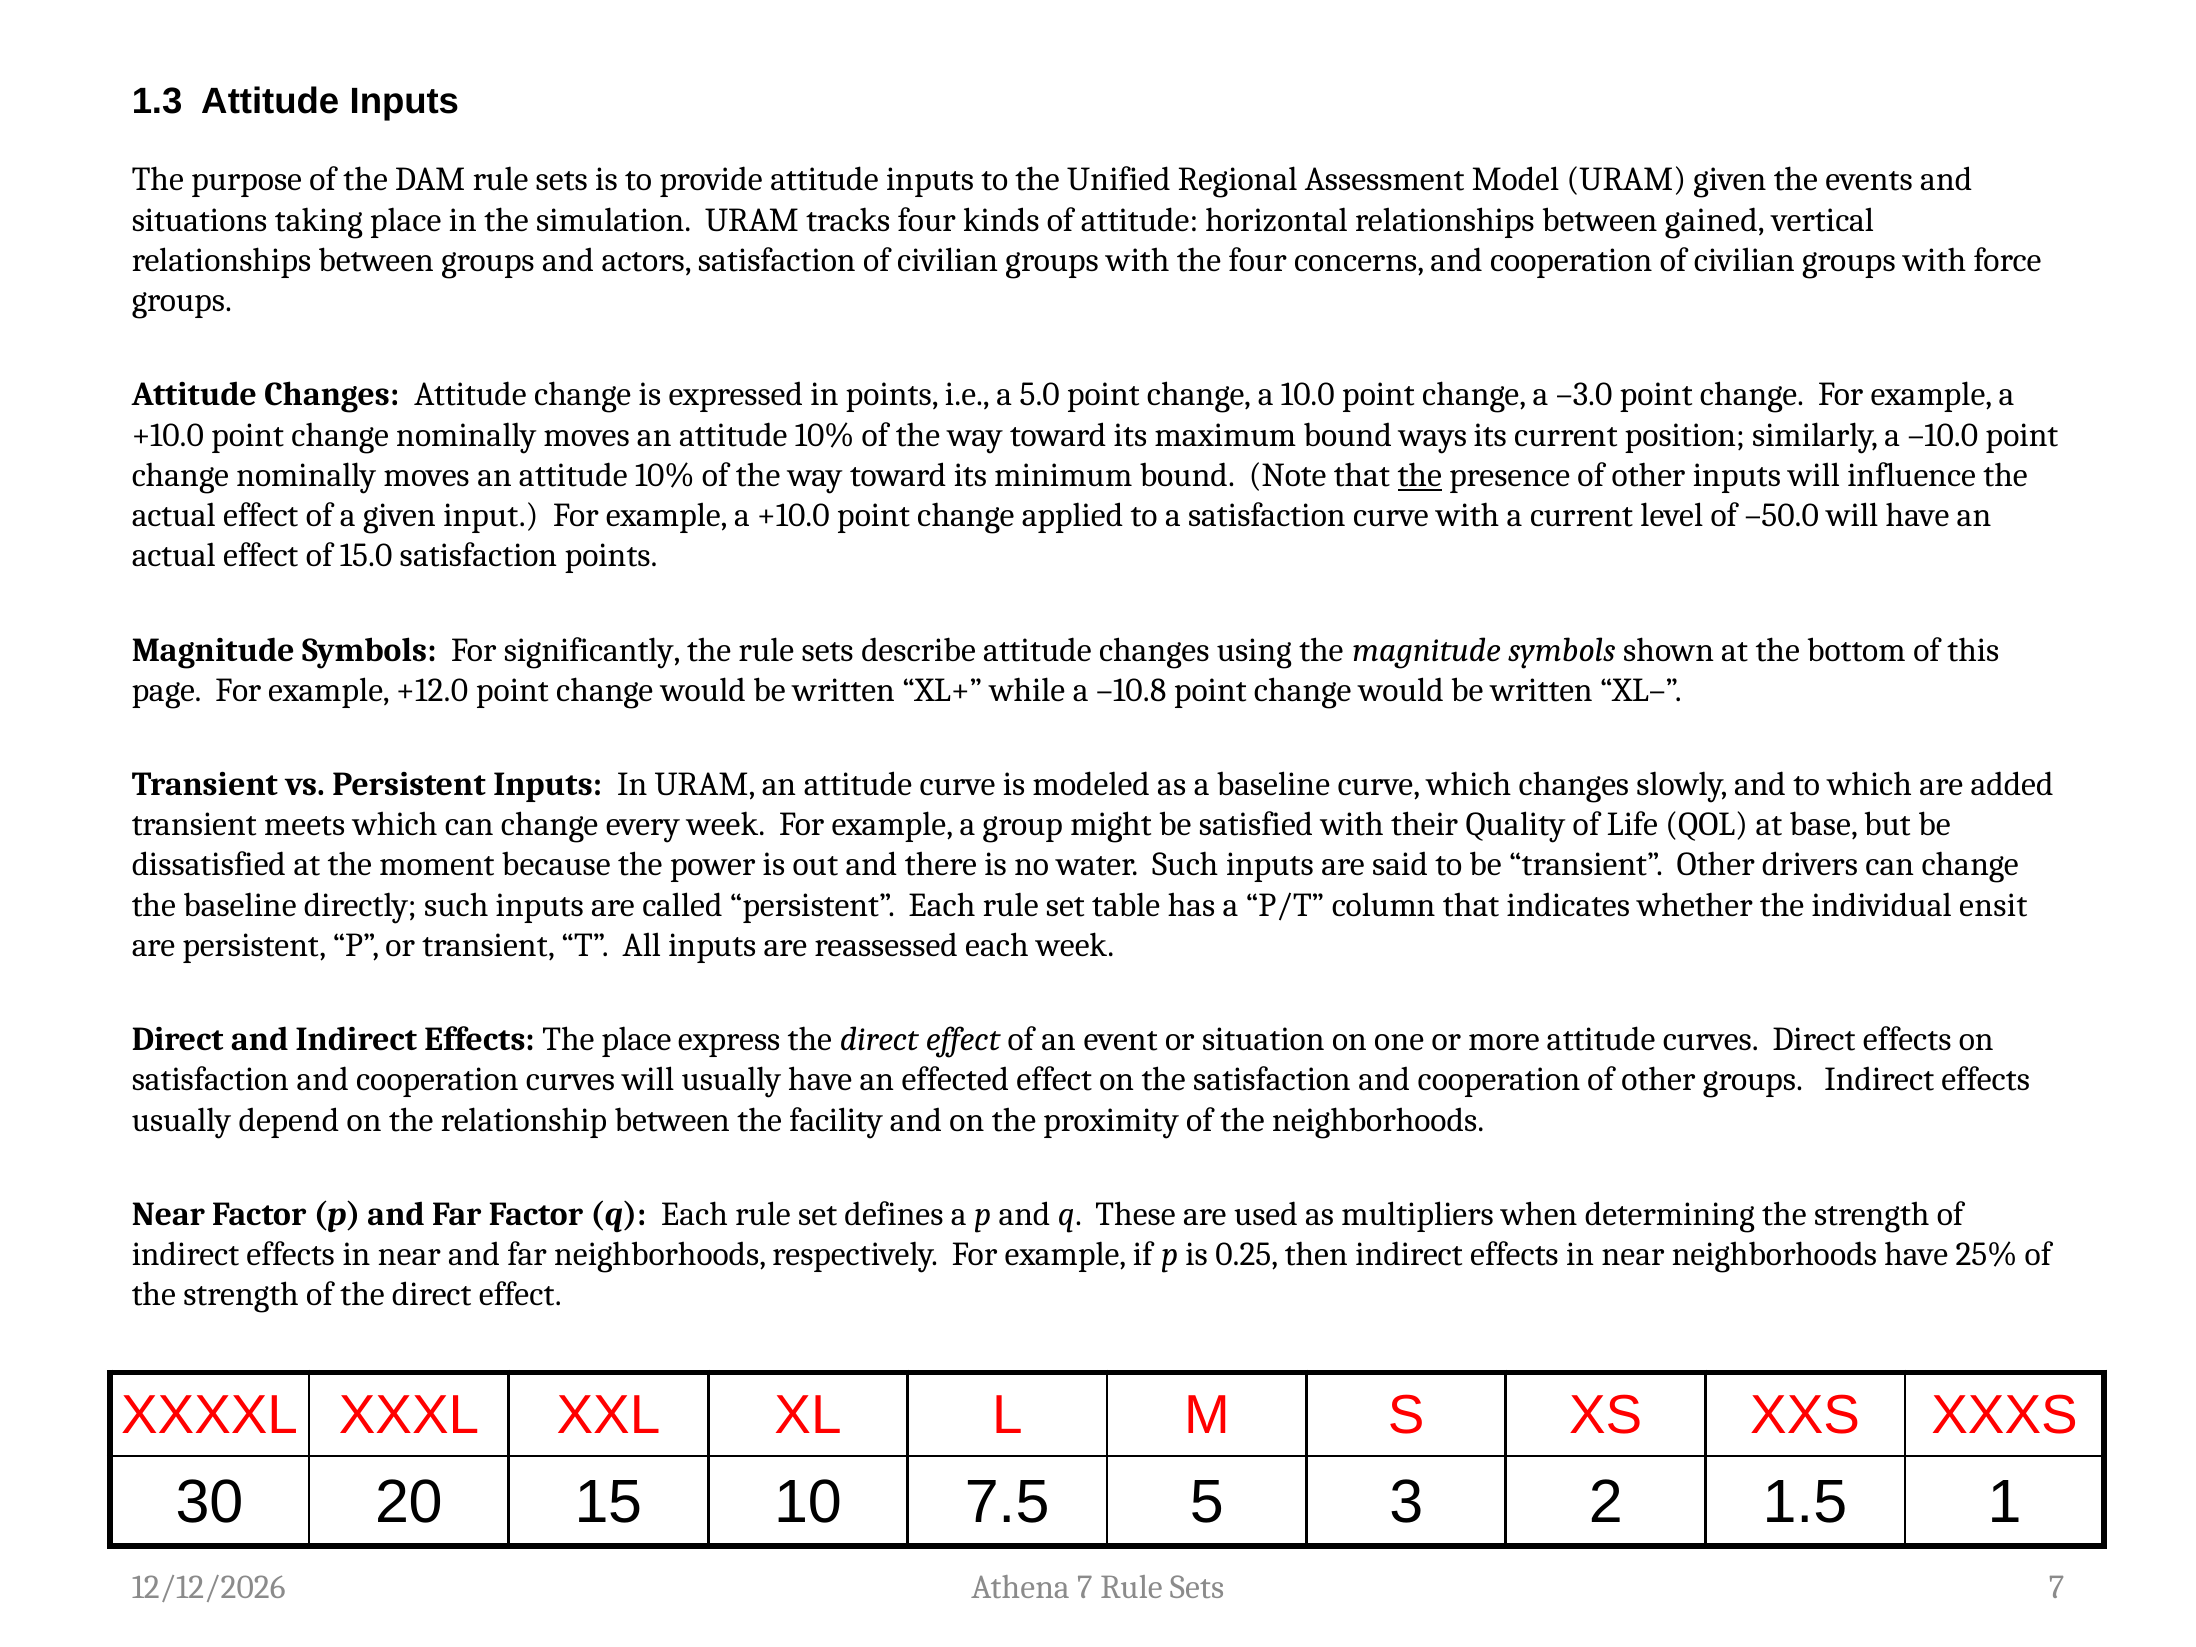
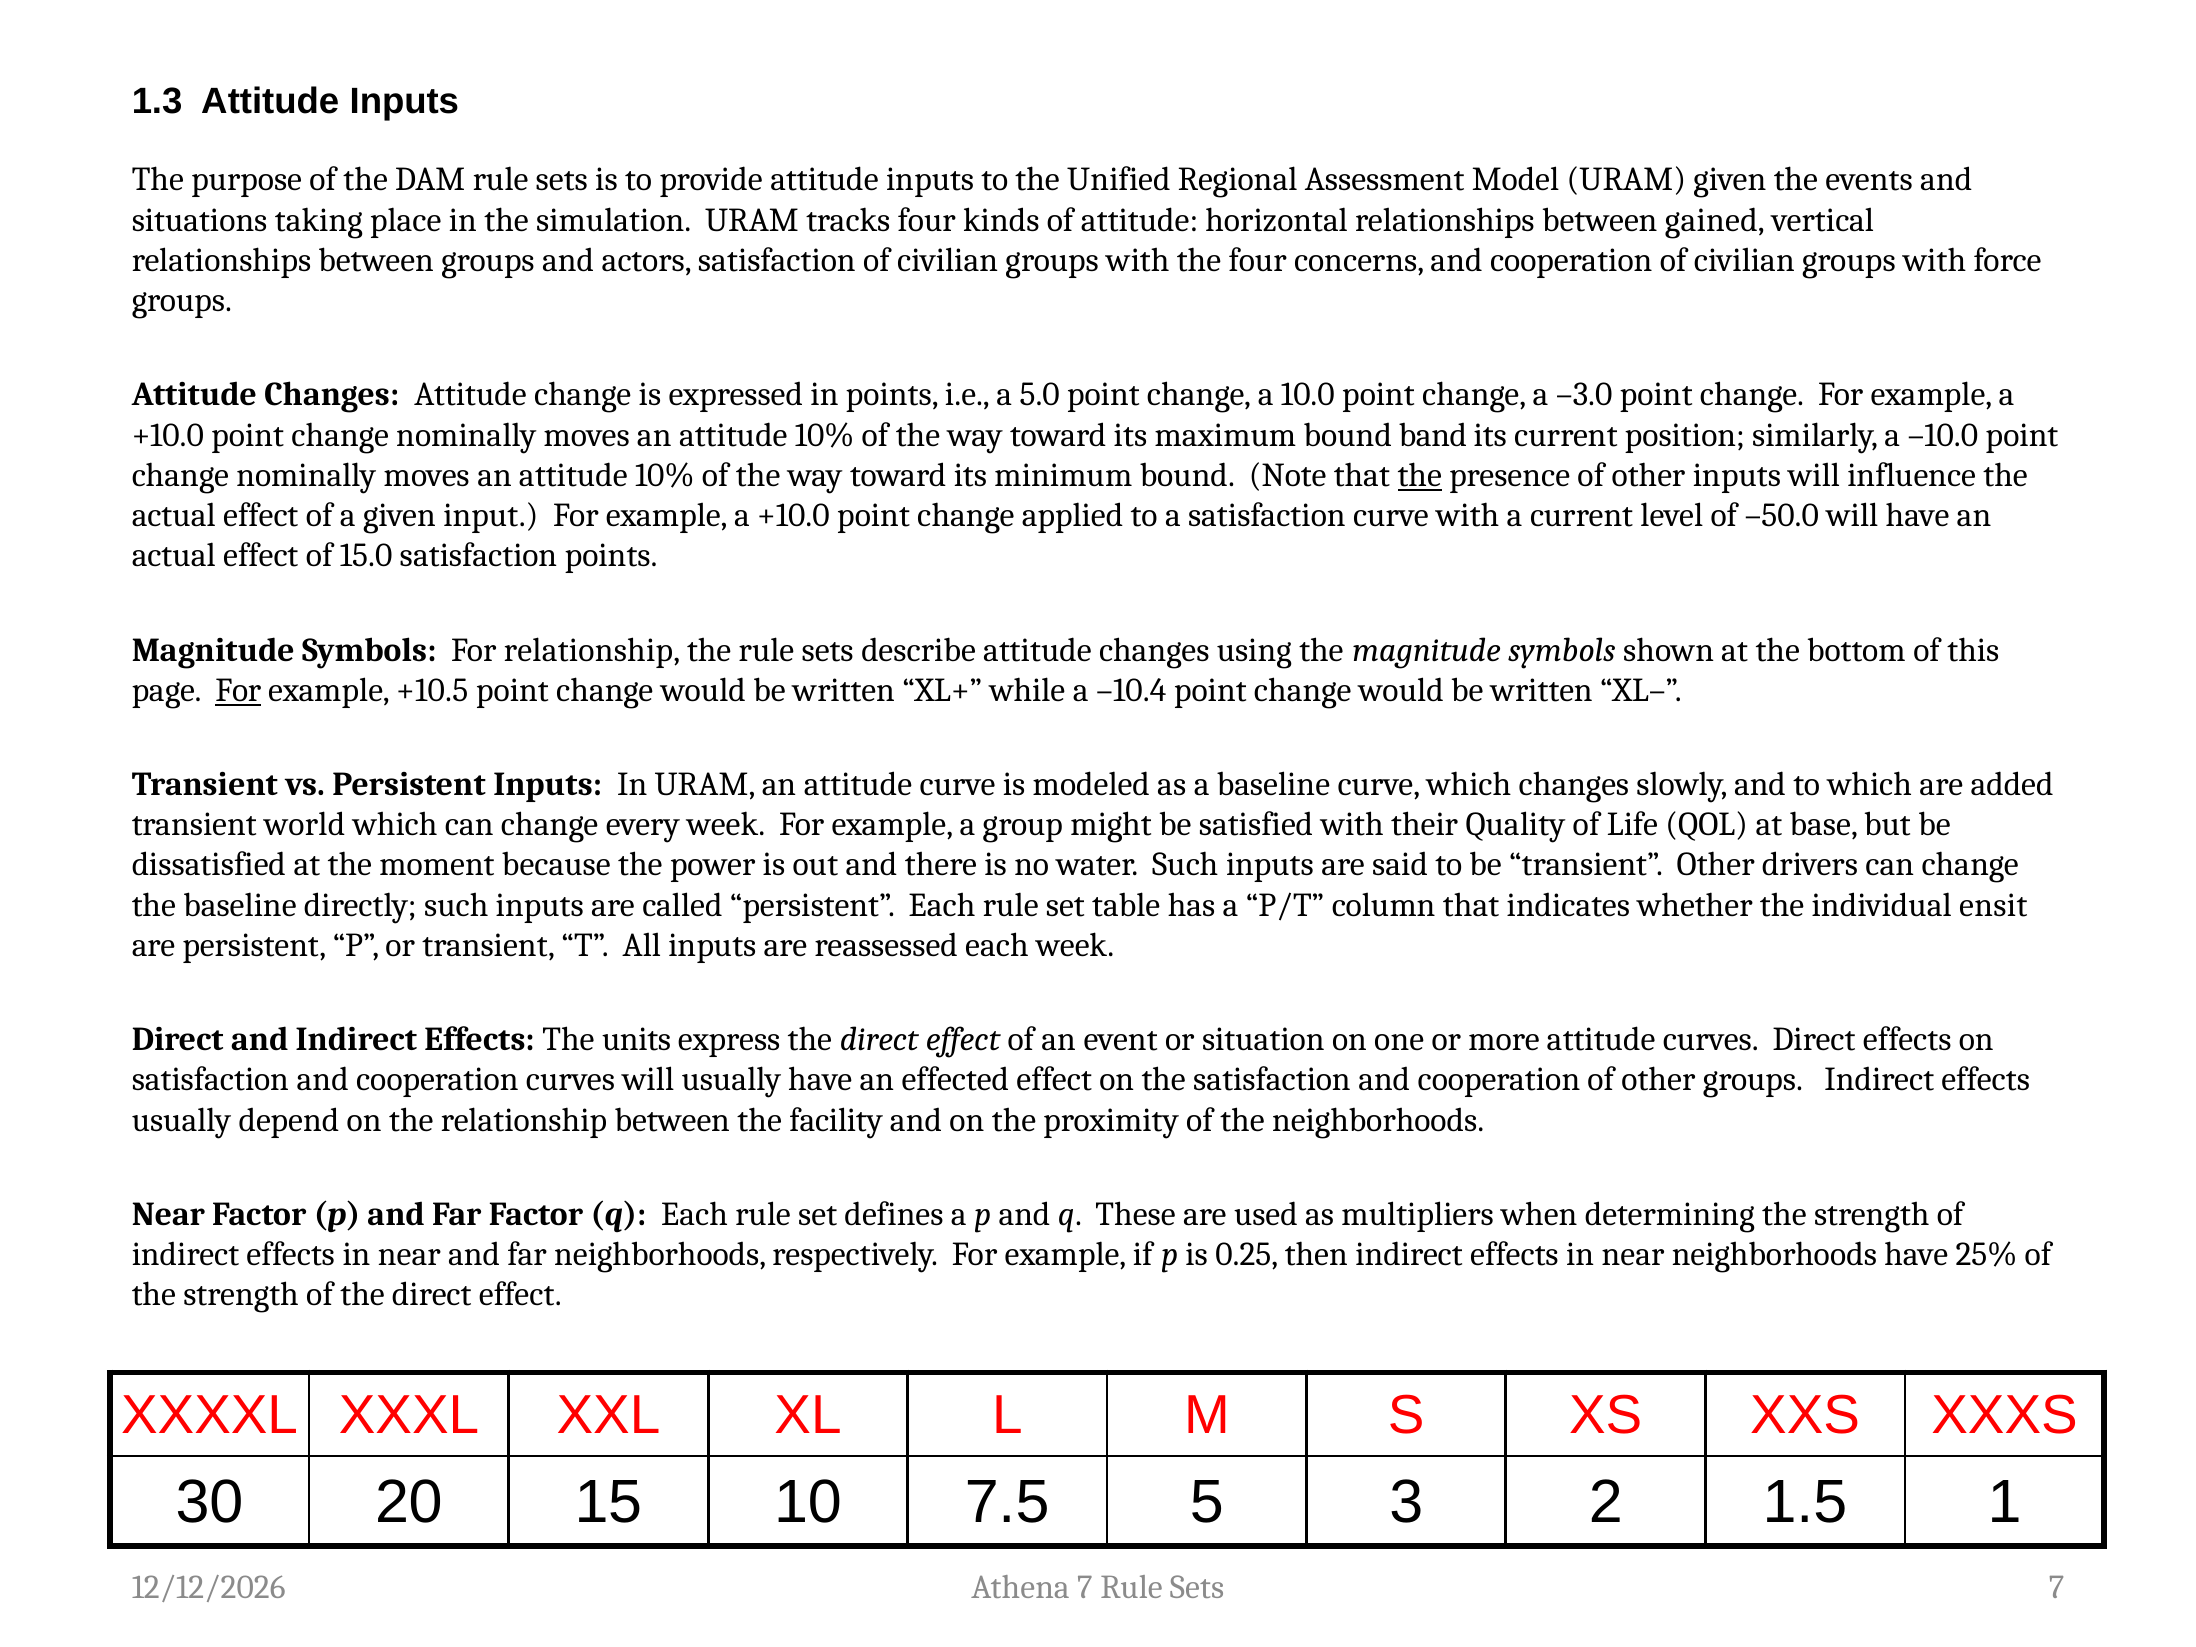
ways: ways -> band (1433, 435)
For significantly: significantly -> relationship (592, 650)
For underline: none -> present (238, 690)
+12.0: +12.0 -> +10.5 (432, 690)
–10.8: –10.8 -> –10.4 (1131, 690)
meets: meets -> world (305, 825)
The place: place -> units (637, 1040)
